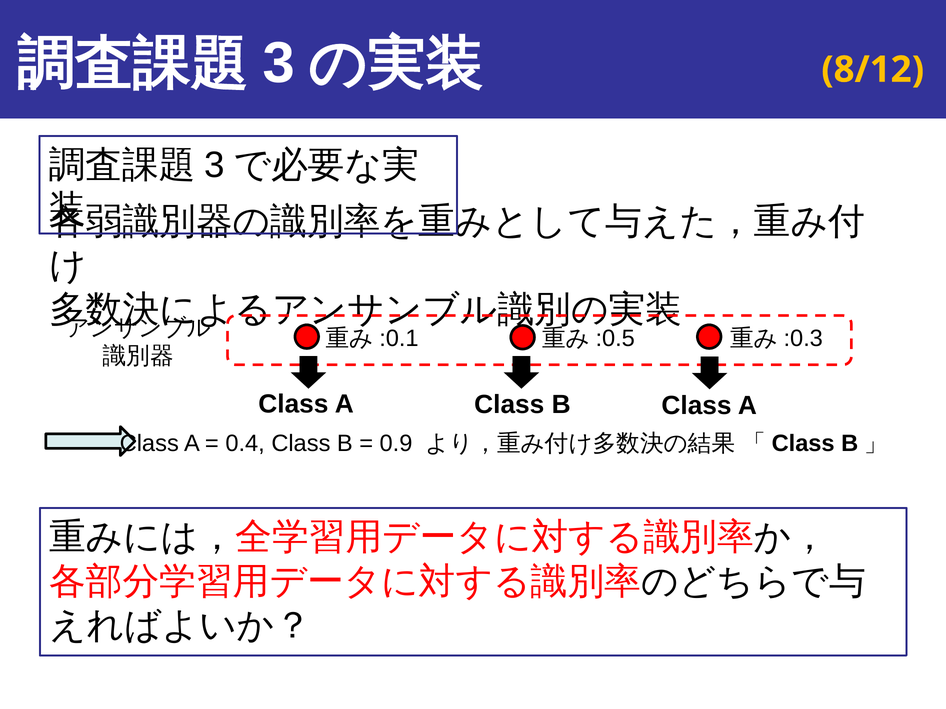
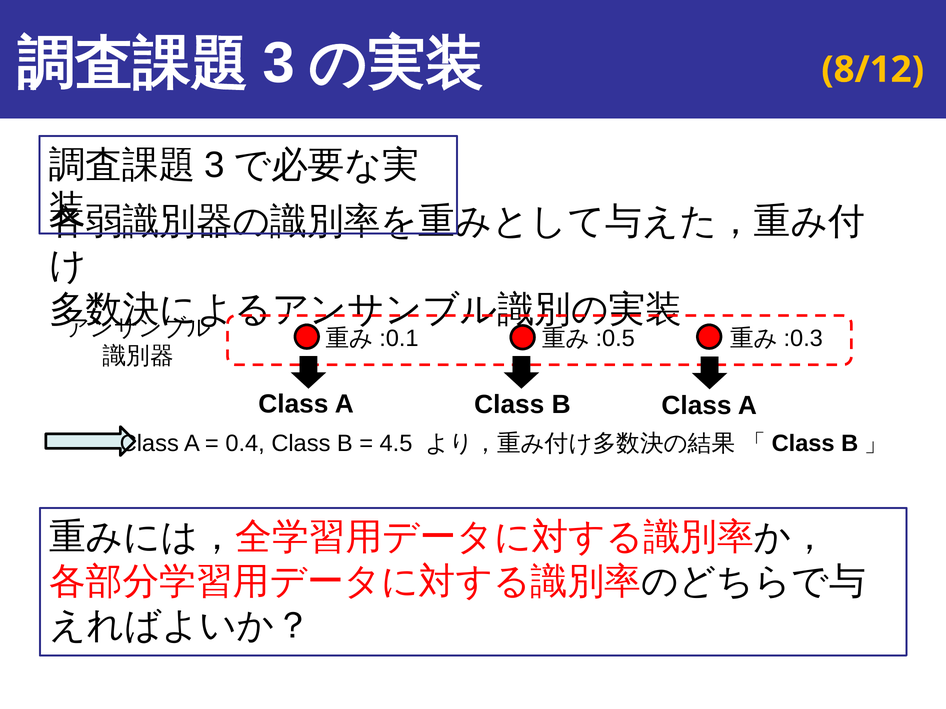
0.9: 0.9 -> 4.5 (396, 444)
